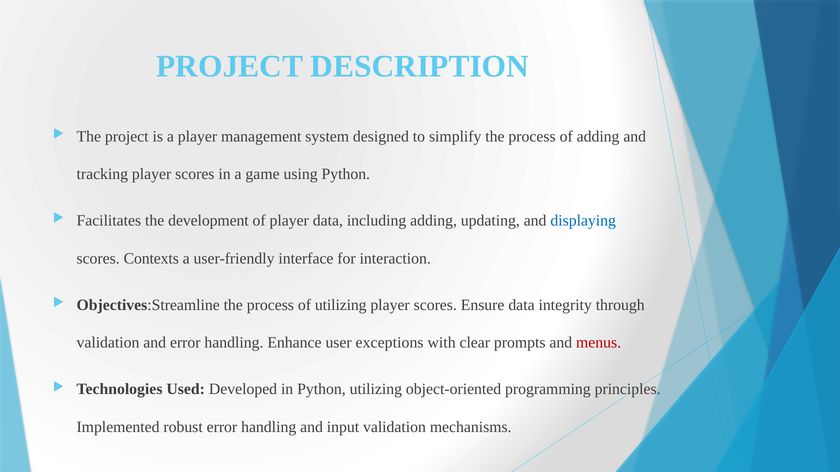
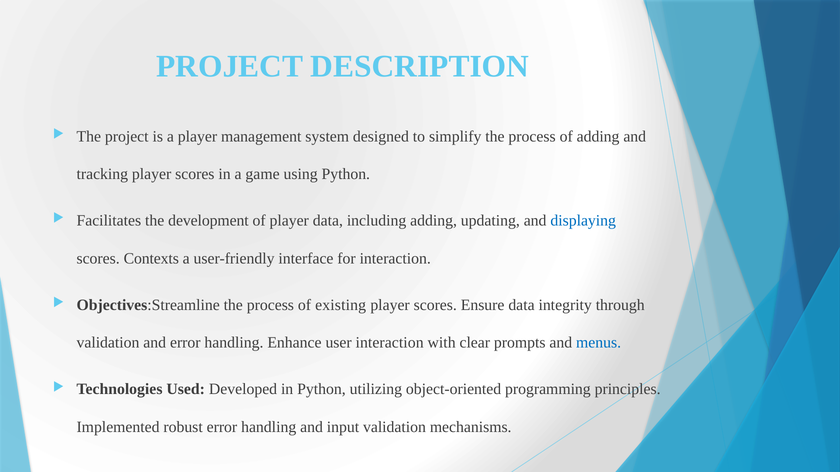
of utilizing: utilizing -> existing (341, 305)
user exceptions: exceptions -> interaction (390, 343)
menus colour: red -> blue (599, 343)
